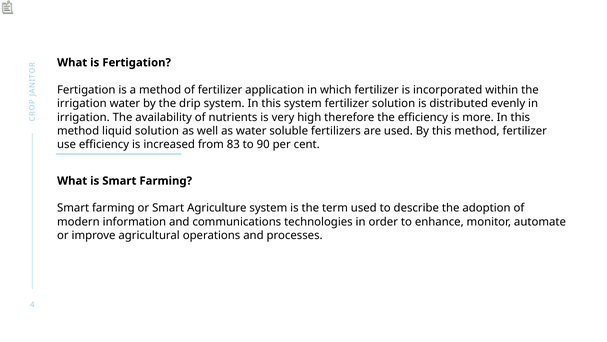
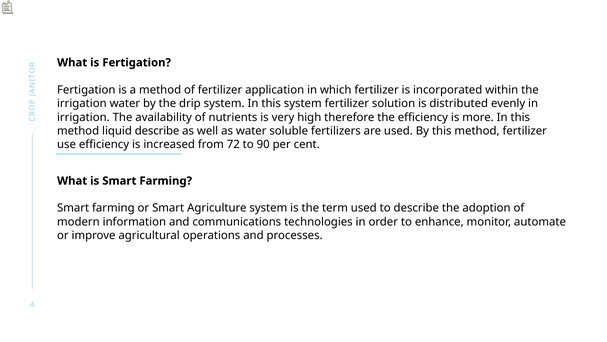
liquid solution: solution -> describe (157, 131)
83: 83 -> 72 (233, 144)
